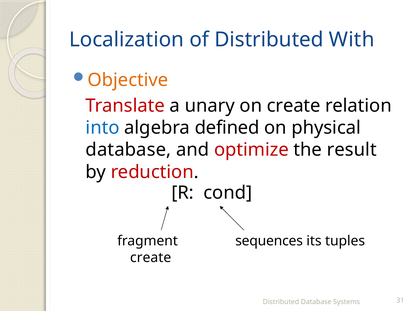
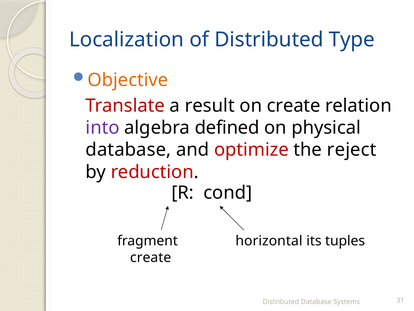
With: With -> Type (352, 40)
unary: unary -> result (210, 105)
into colour: blue -> purple (103, 128)
result: result -> reject (352, 150)
sequences: sequences -> horizontal (269, 240)
